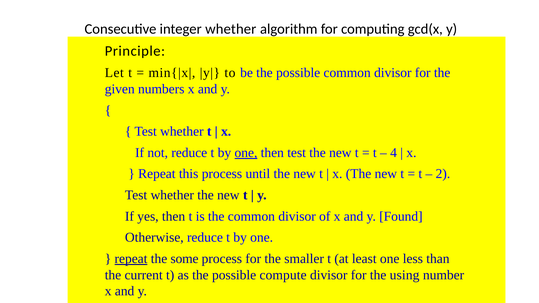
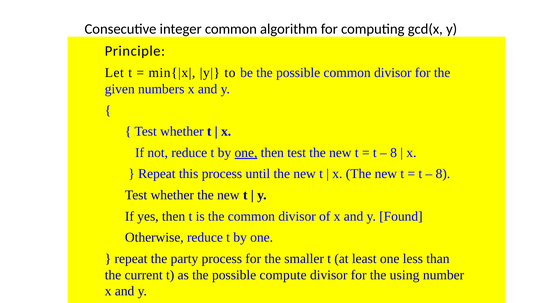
integer whether: whether -> common (231, 29)
4: 4 -> 8 (394, 153)
2: 2 -> 8 (443, 174)
repeat underline: present -> none (131, 259)
some: some -> party (184, 259)
